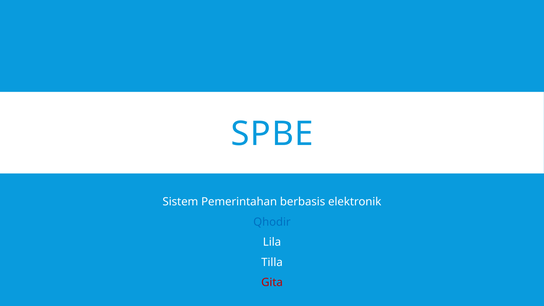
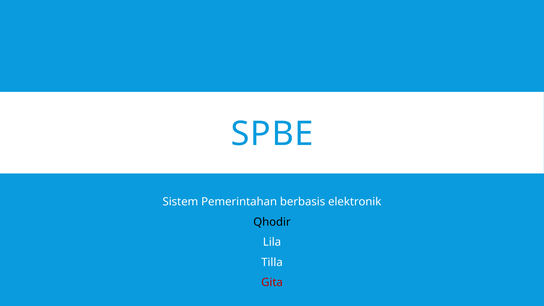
Qhodir colour: blue -> black (272, 222)
